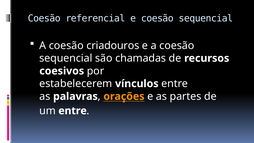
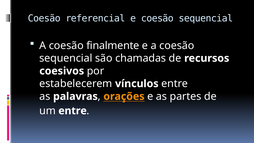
criadouros: criadouros -> finalmente (113, 45)
